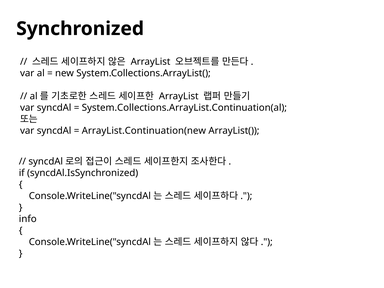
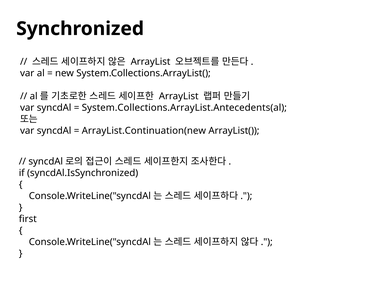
System.Collections.ArrayList.Continuation(al: System.Collections.ArrayList.Continuation(al -> System.Collections.ArrayList.Antecedents(al (184, 108)
info: info -> first (28, 219)
